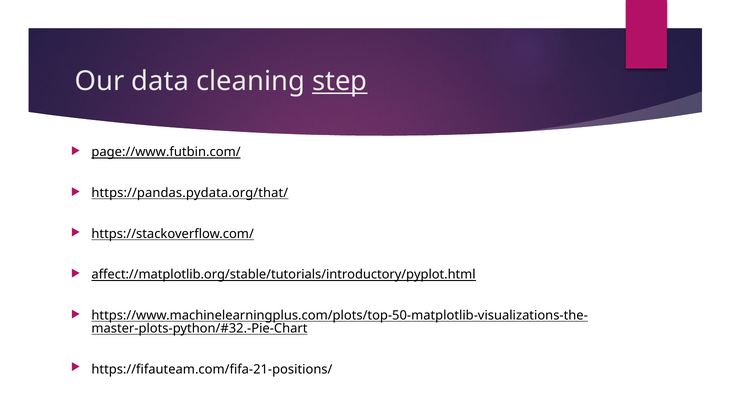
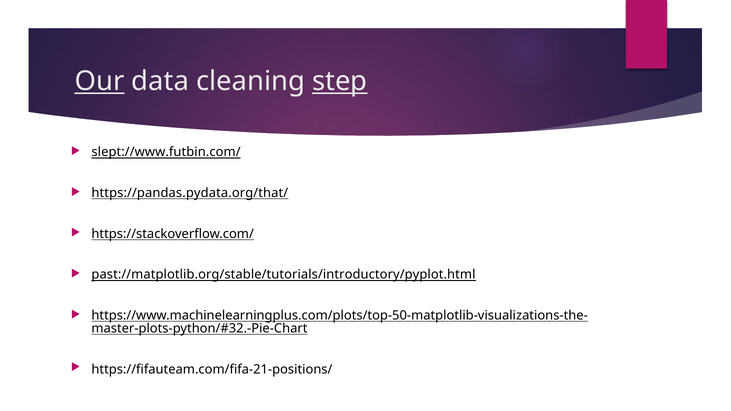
Our underline: none -> present (100, 81)
page://www.futbin.com/: page://www.futbin.com/ -> slept://www.futbin.com/ (166, 152)
affect://matplotlib.org/stable/tutorials/introductory/pyplot.html: affect://matplotlib.org/stable/tutorials/introductory/pyplot.html -> past://matplotlib.org/stable/tutorials/introductory/pyplot.html (283, 275)
